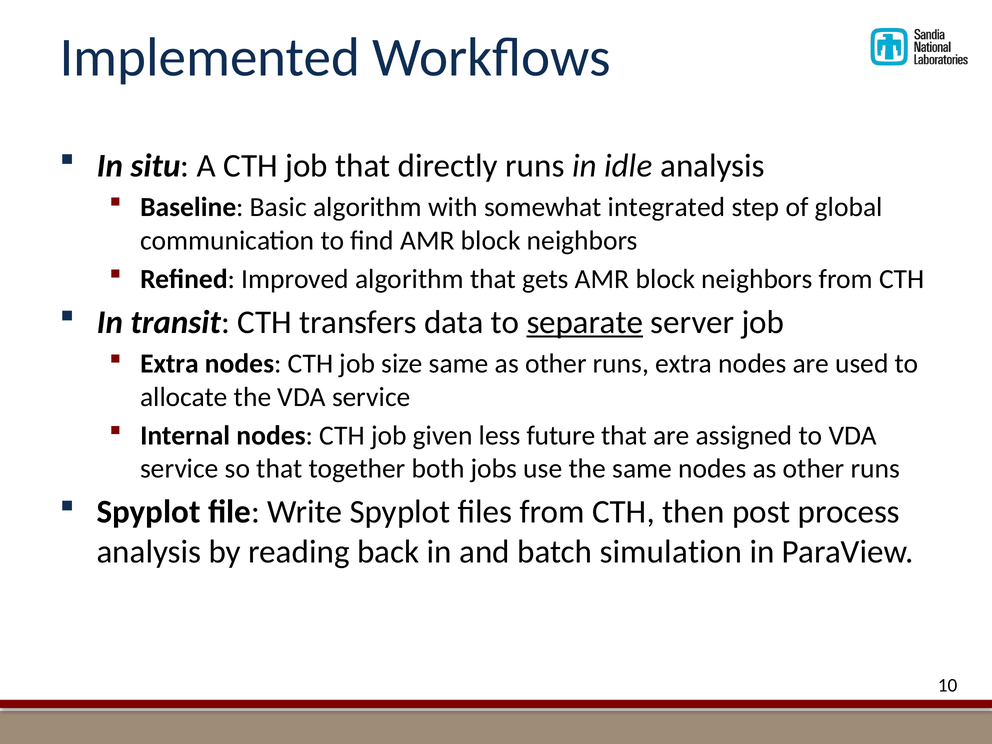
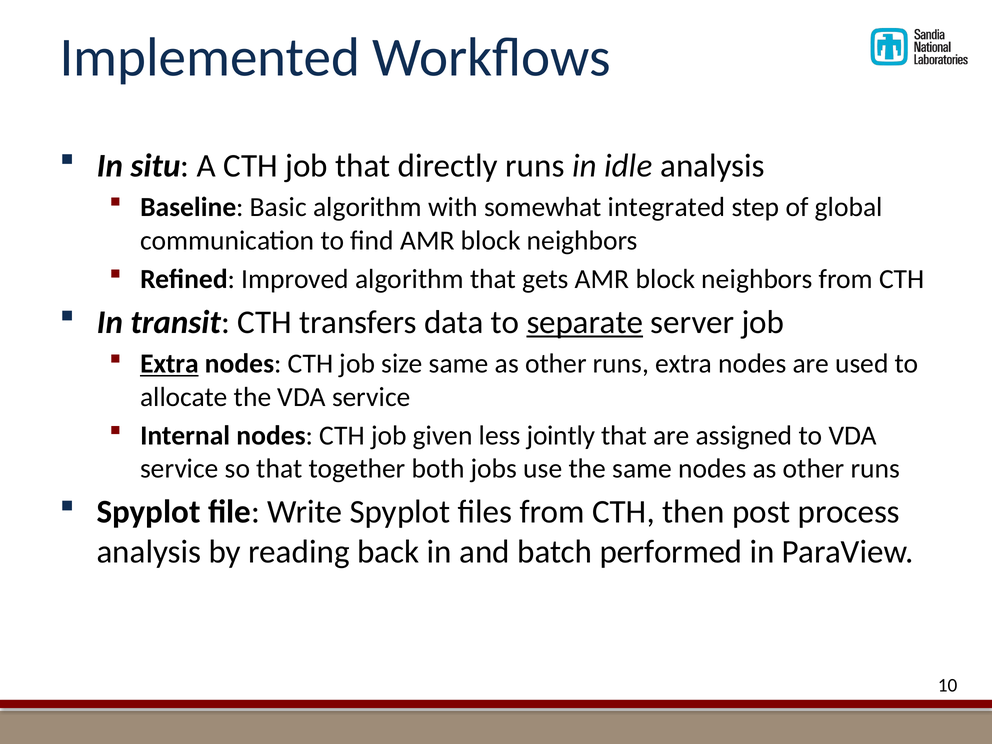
Extra underline: none -> present (169, 364)
future: future -> jointly (561, 436)
simulation: simulation -> performed (671, 552)
